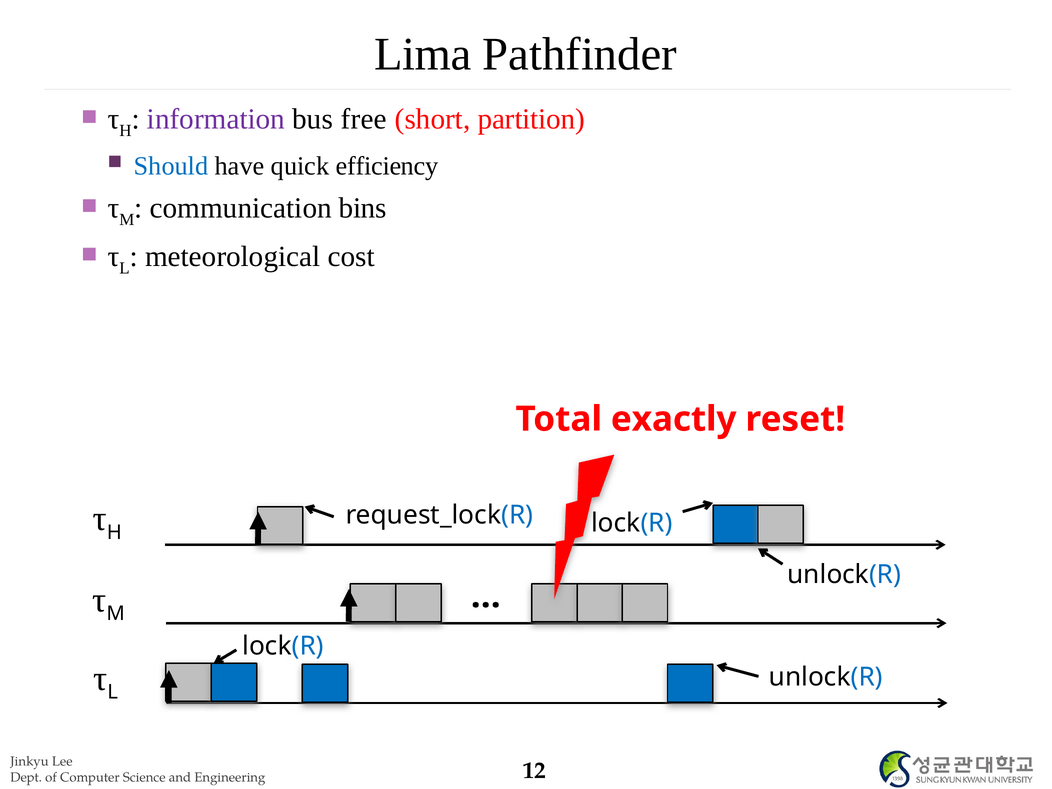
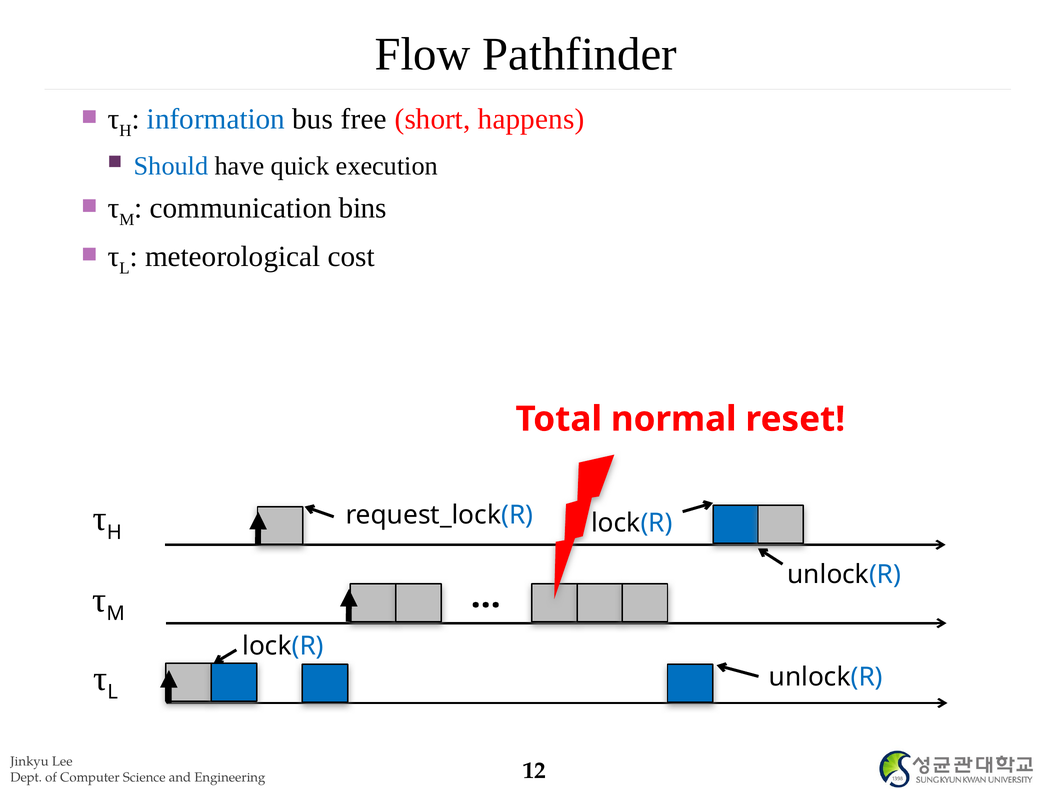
Lima: Lima -> Flow (423, 54)
information colour: purple -> blue (216, 119)
partition: partition -> happens (531, 119)
efficiency: efficiency -> execution (387, 166)
exactly: exactly -> normal (674, 419)
